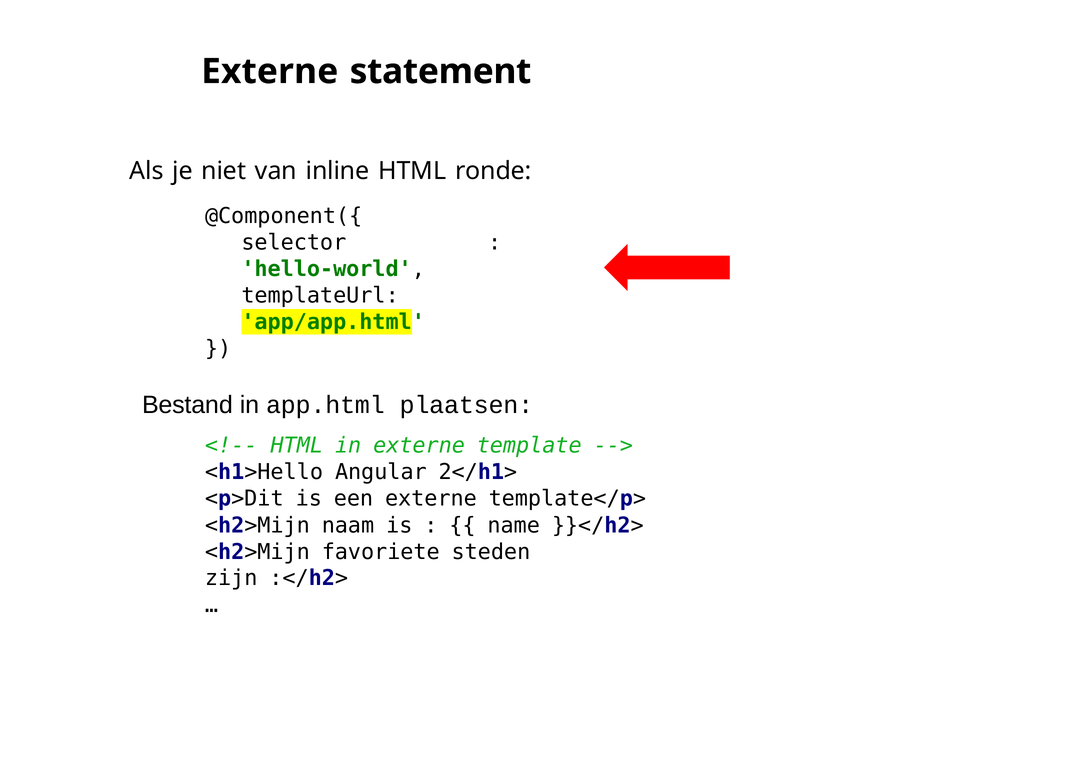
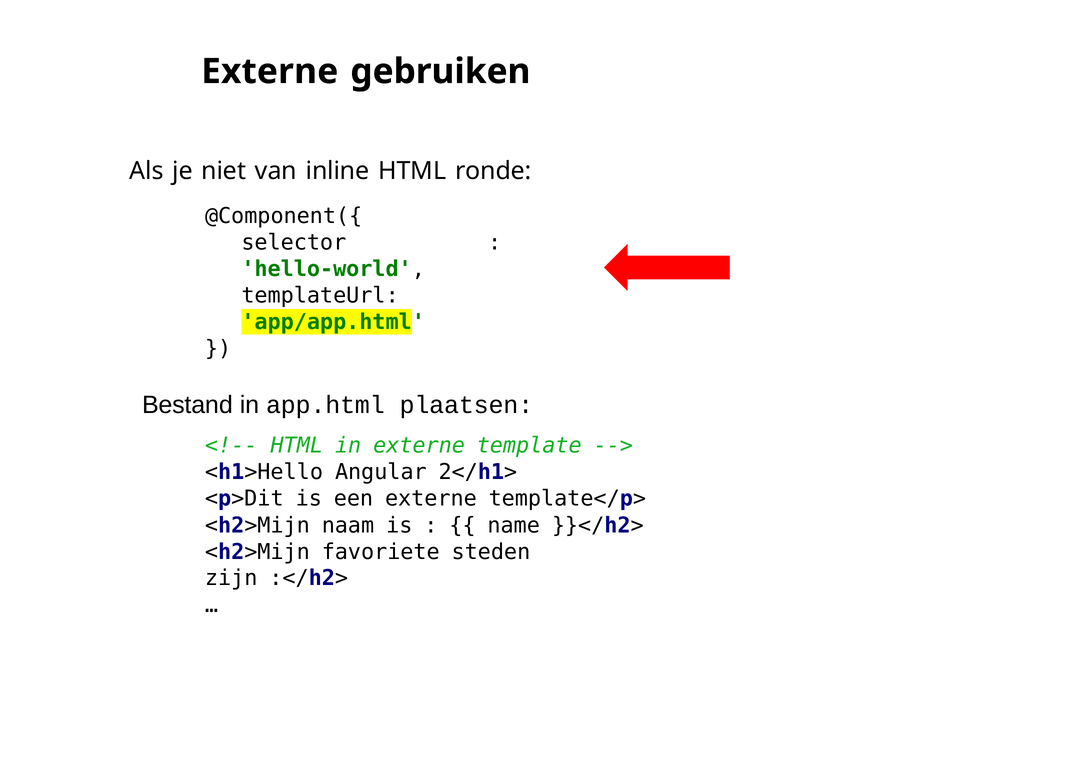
statement: statement -> gebruiken (440, 71)
